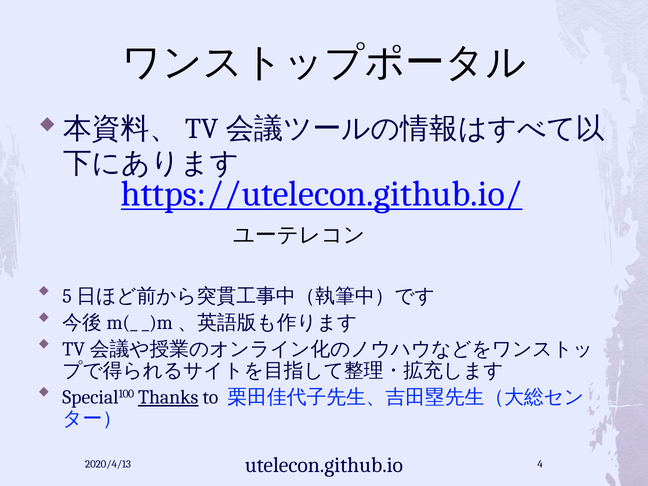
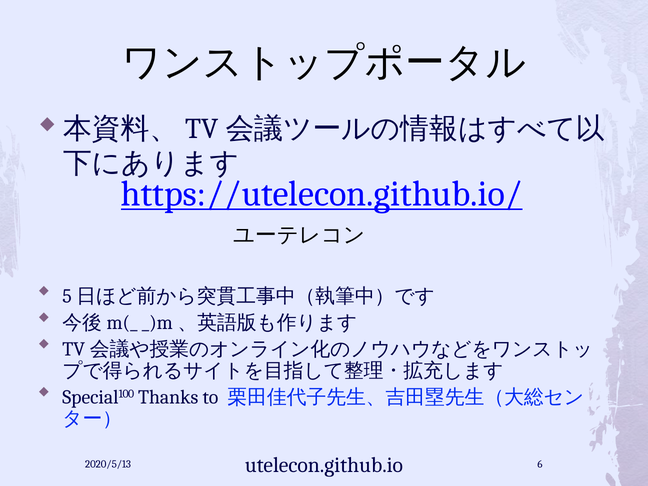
Thanks underline: present -> none (168, 397)
2020/4/13: 2020/4/13 -> 2020/5/13 (108, 464)
4: 4 -> 6 (540, 464)
